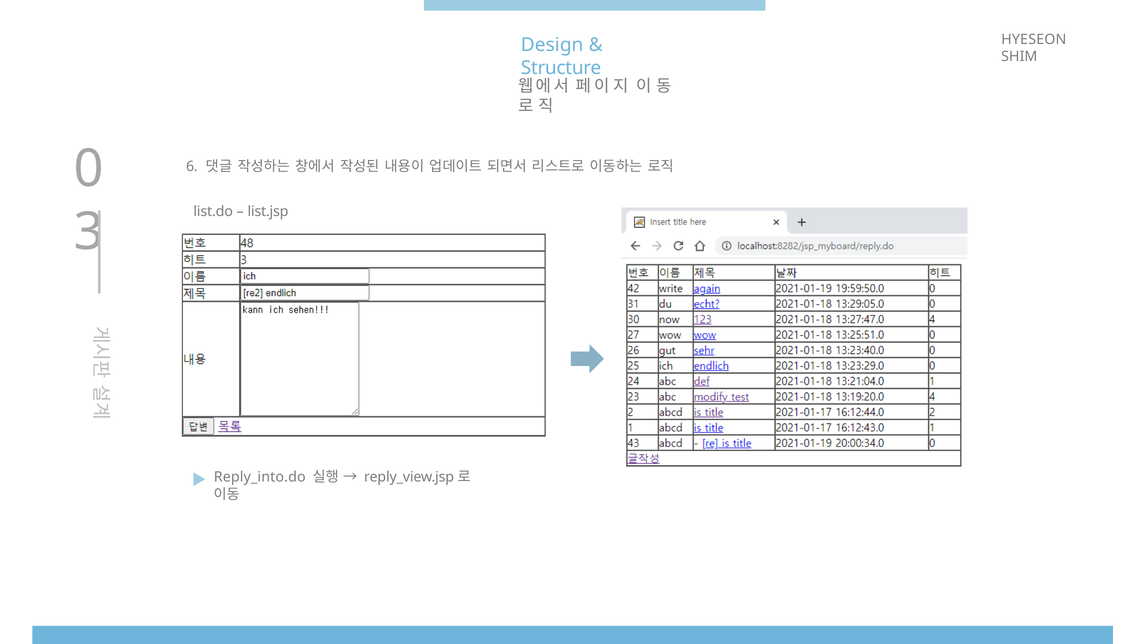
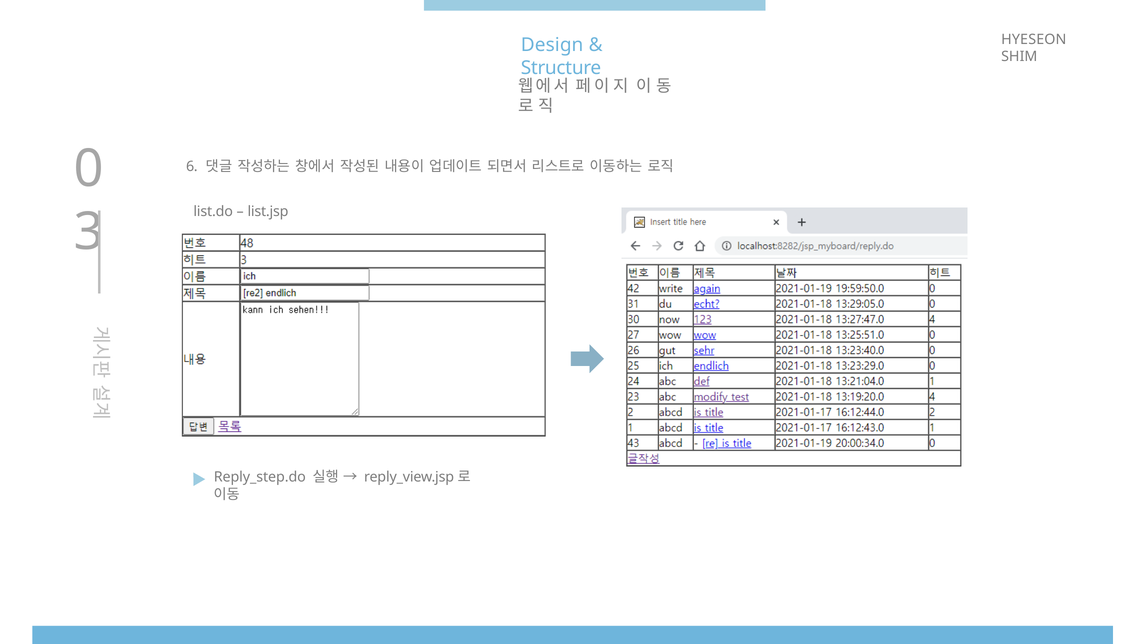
Reply_into.do: Reply_into.do -> Reply_step.do (260, 477)
